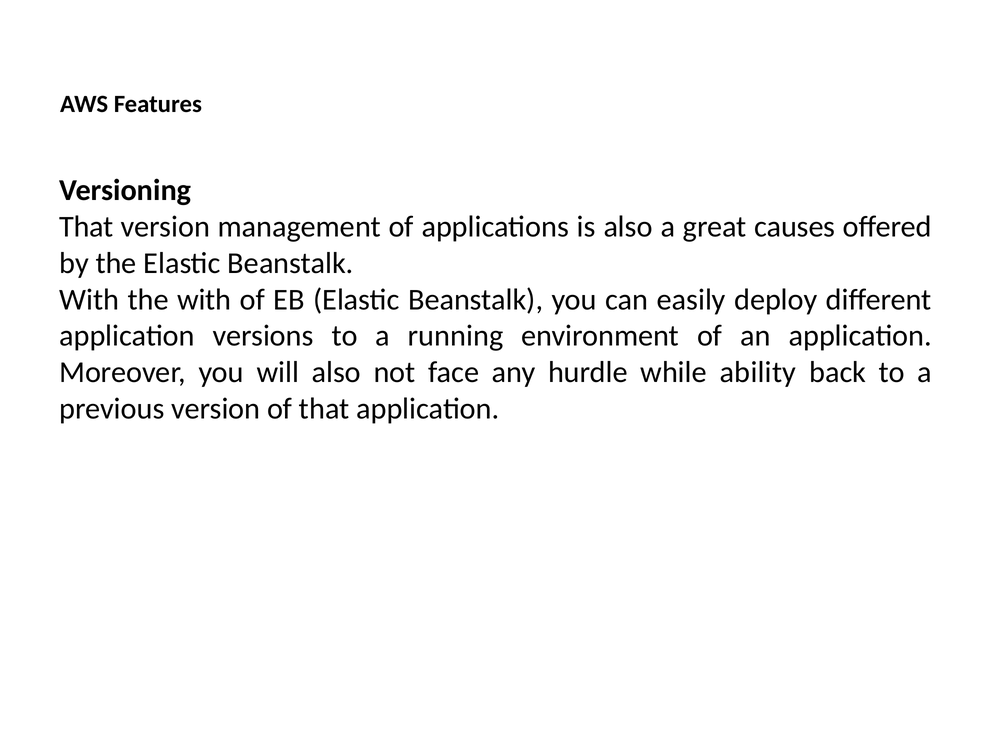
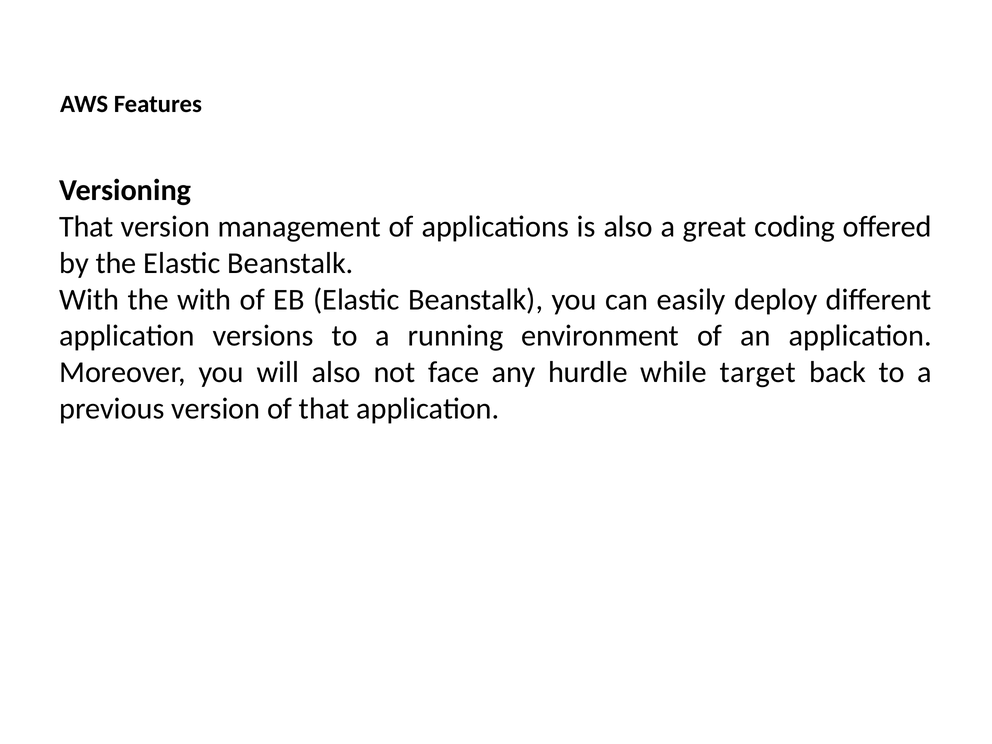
causes: causes -> coding (795, 227)
ability: ability -> target (758, 372)
